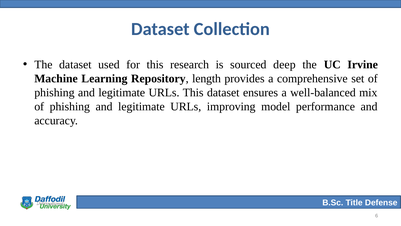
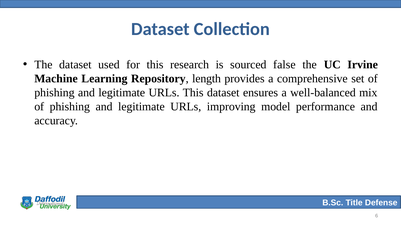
deep: deep -> false (284, 64)
